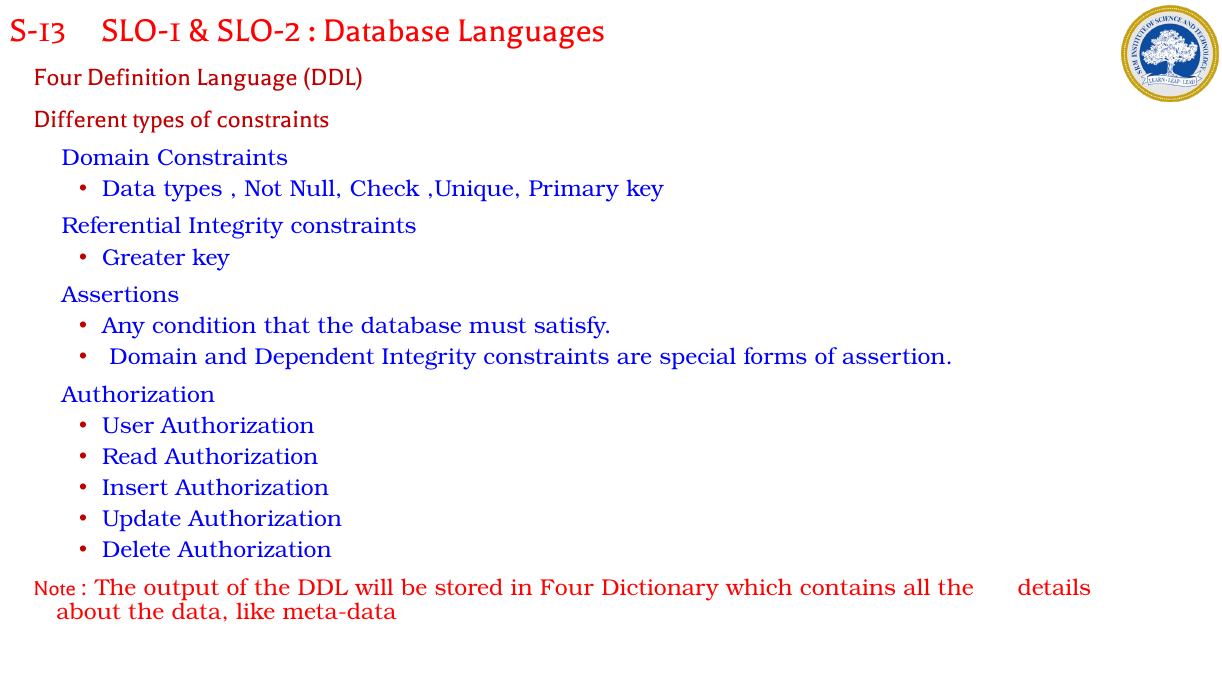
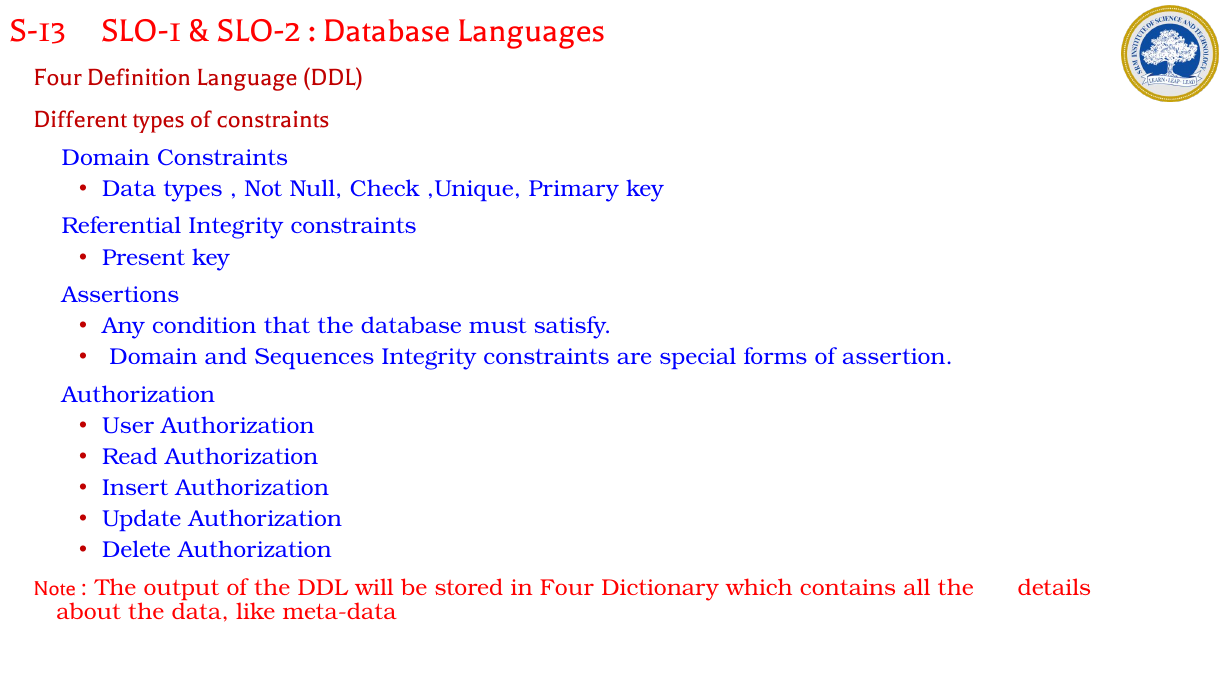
Greater: Greater -> Present (144, 258)
Dependent: Dependent -> Sequences (314, 357)
